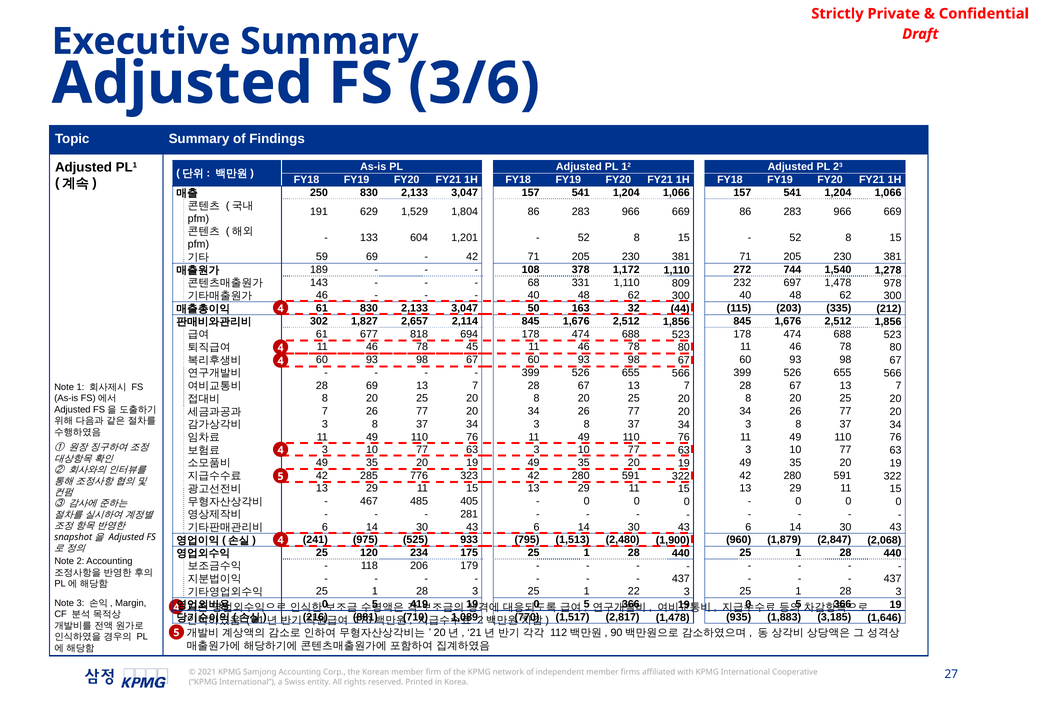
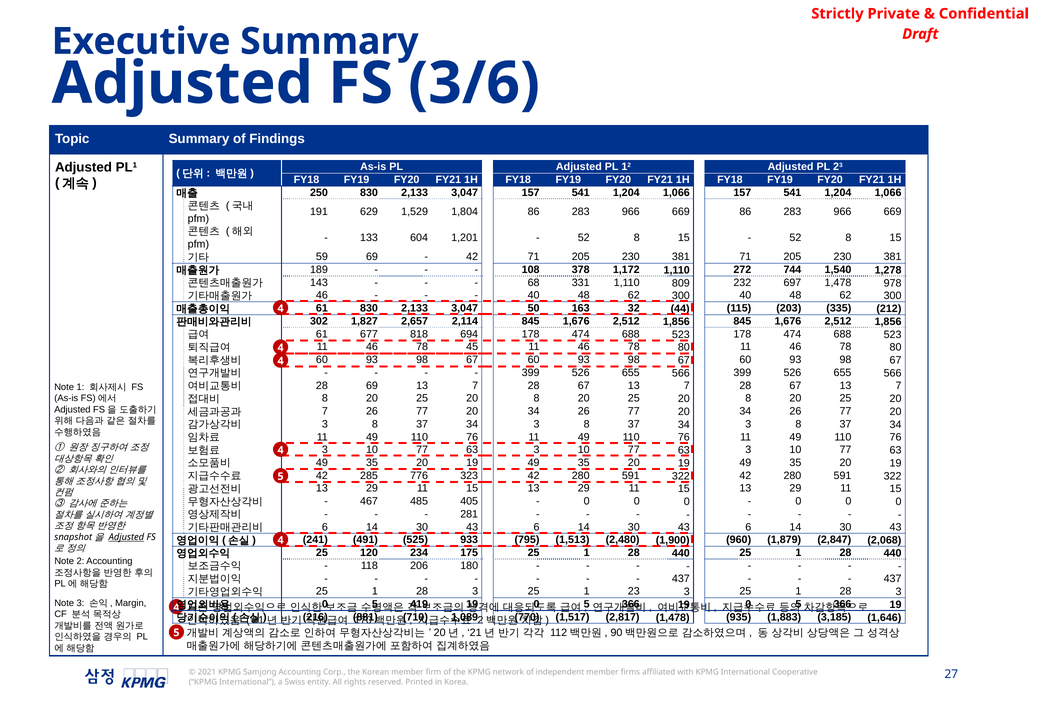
Adjusted underline: none -> present (126, 537)
975: 975 -> 491 (365, 540)
179: 179 -> 180 (469, 565)
1 22: 22 -> 23 (634, 591)
